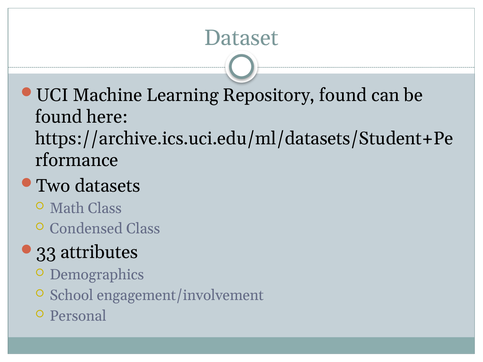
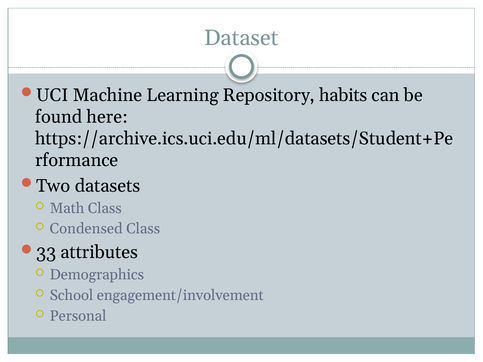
Repository found: found -> habits (343, 95)
